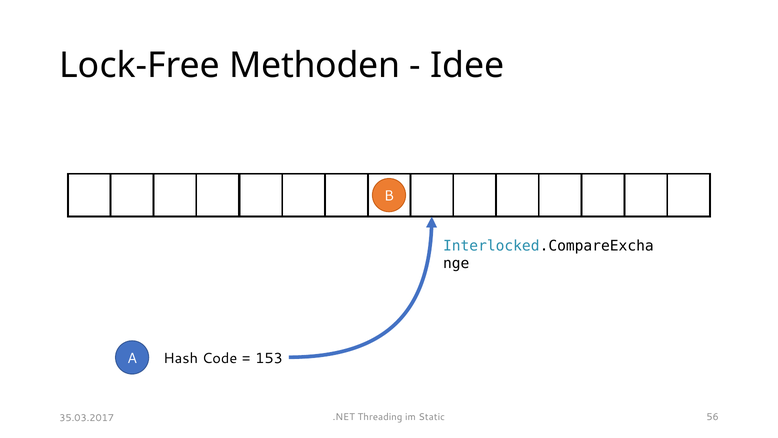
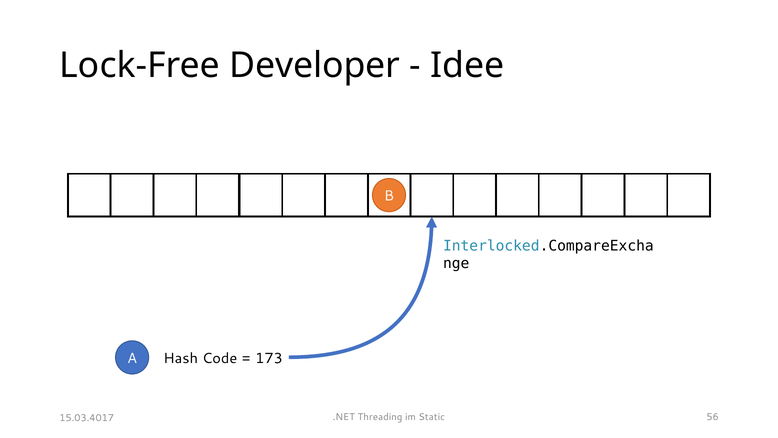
Methoden: Methoden -> Developer (315, 65)
153: 153 -> 173 (269, 358)
35.03.2017: 35.03.2017 -> 15.03.4017 (87, 418)
